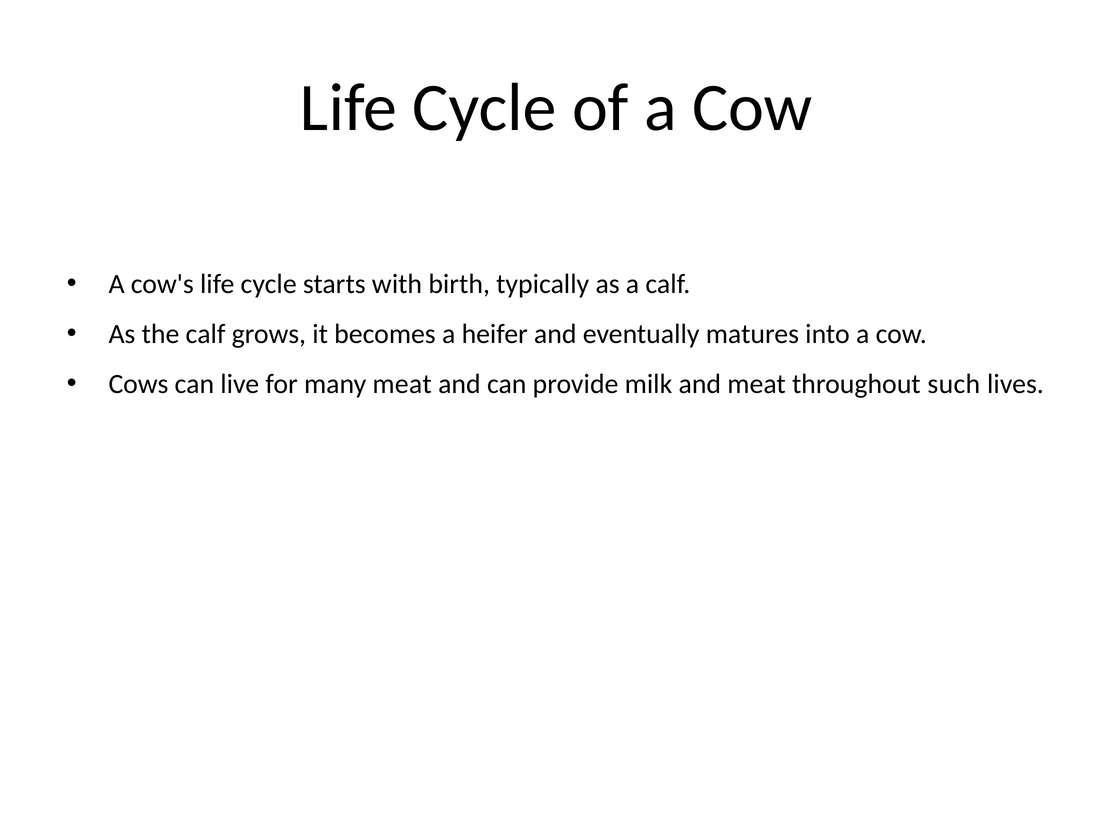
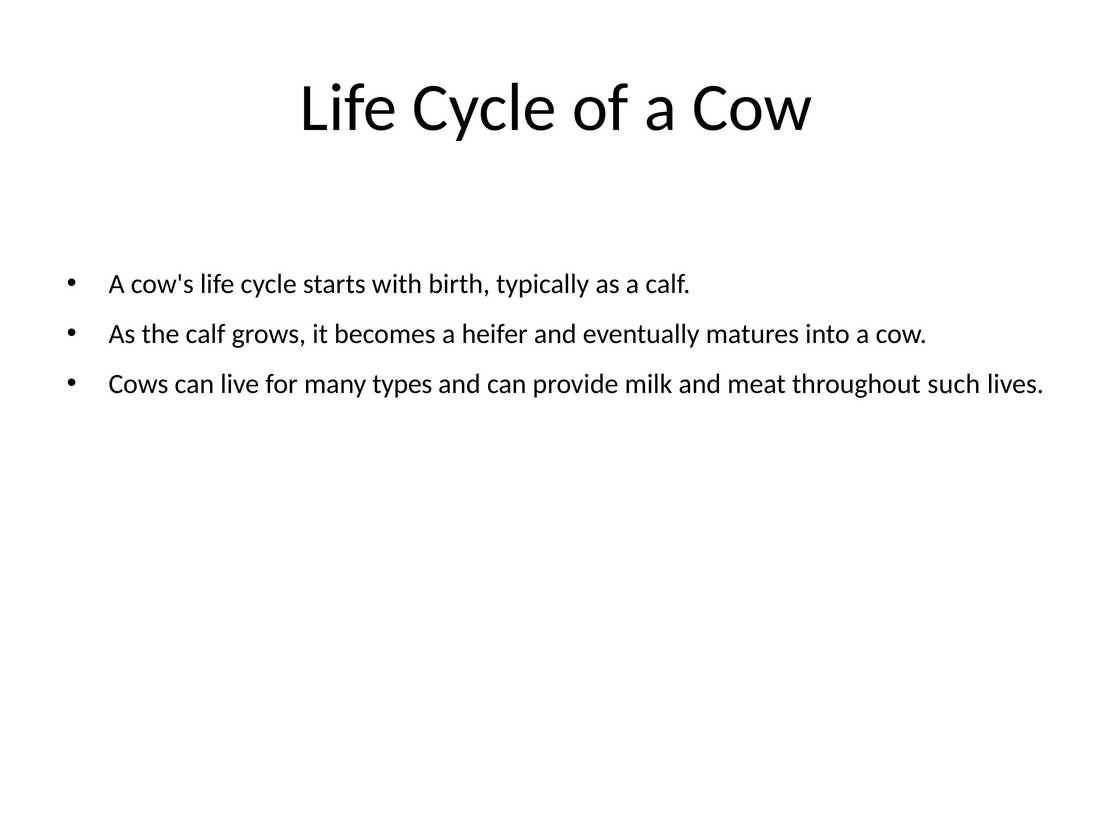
many meat: meat -> types (402, 384)
